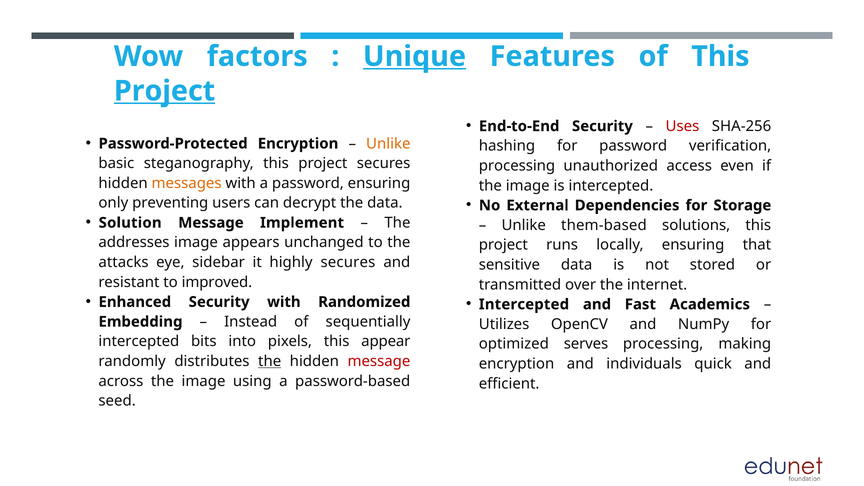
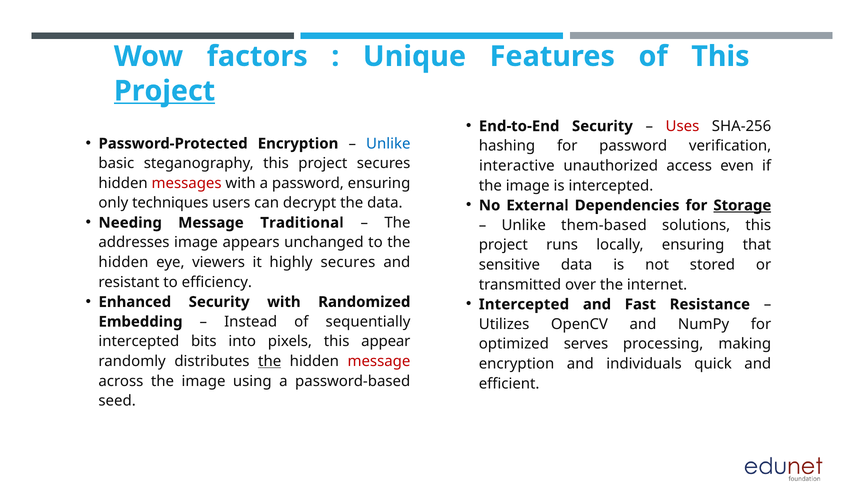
Unique underline: present -> none (414, 56)
Unlike colour: orange -> blue (388, 144)
processing: processing -> interactive (517, 166)
messages colour: orange -> red (187, 183)
Storage underline: none -> present (742, 205)
preventing: preventing -> techniques (170, 203)
Solution: Solution -> Needing (130, 223)
Implement: Implement -> Traditional (302, 223)
attacks: attacks -> hidden (123, 262)
sidebar: sidebar -> viewers (219, 262)
improved: improved -> efficiency (217, 282)
Academics: Academics -> Resistance (710, 304)
